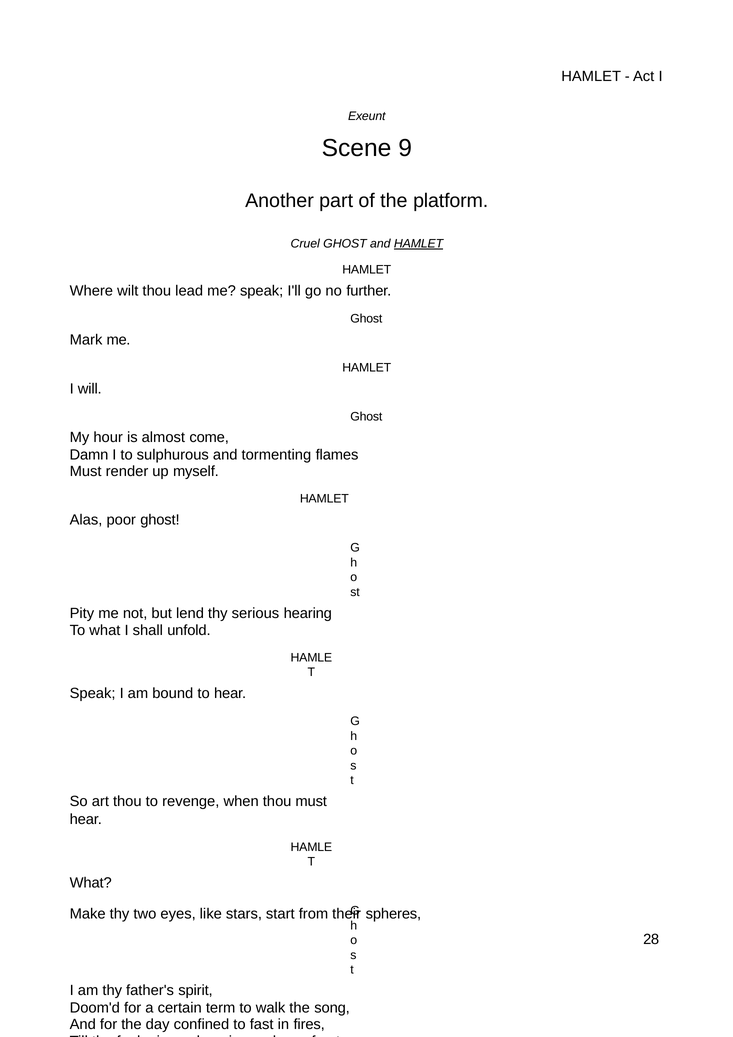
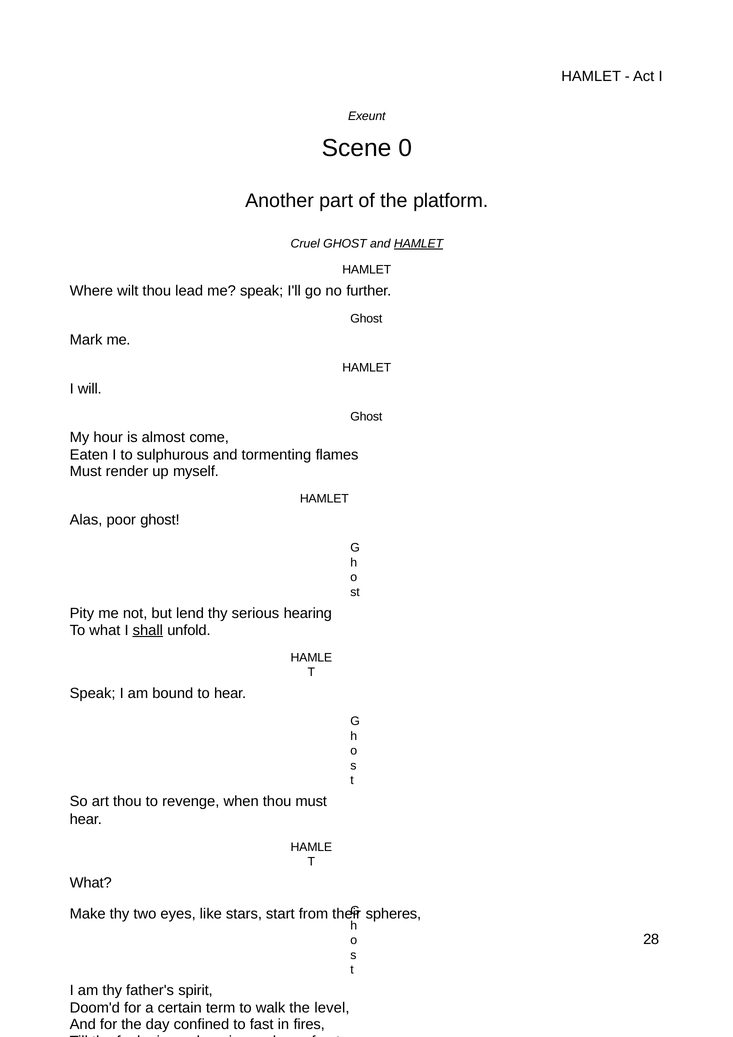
9: 9 -> 0 (405, 148)
Damn: Damn -> Eaten (89, 455)
shall underline: none -> present (148, 630)
song: song -> level (332, 1008)
